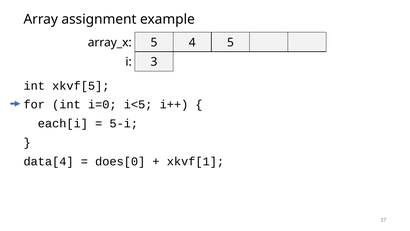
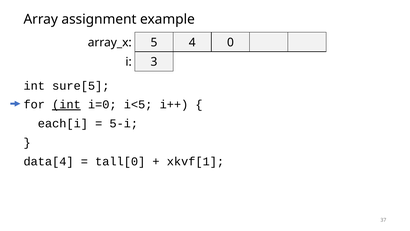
4 5: 5 -> 0 (230, 43)
xkvf[5: xkvf[5 -> sure[5 (81, 86)
int underline: none -> present (66, 105)
does[0: does[0 -> tall[0 (120, 161)
